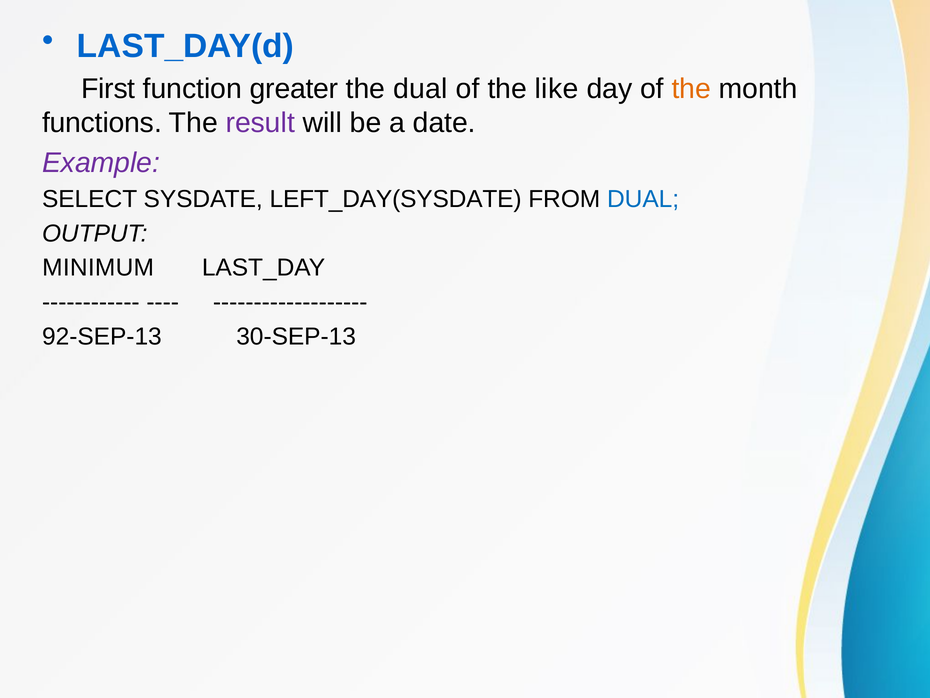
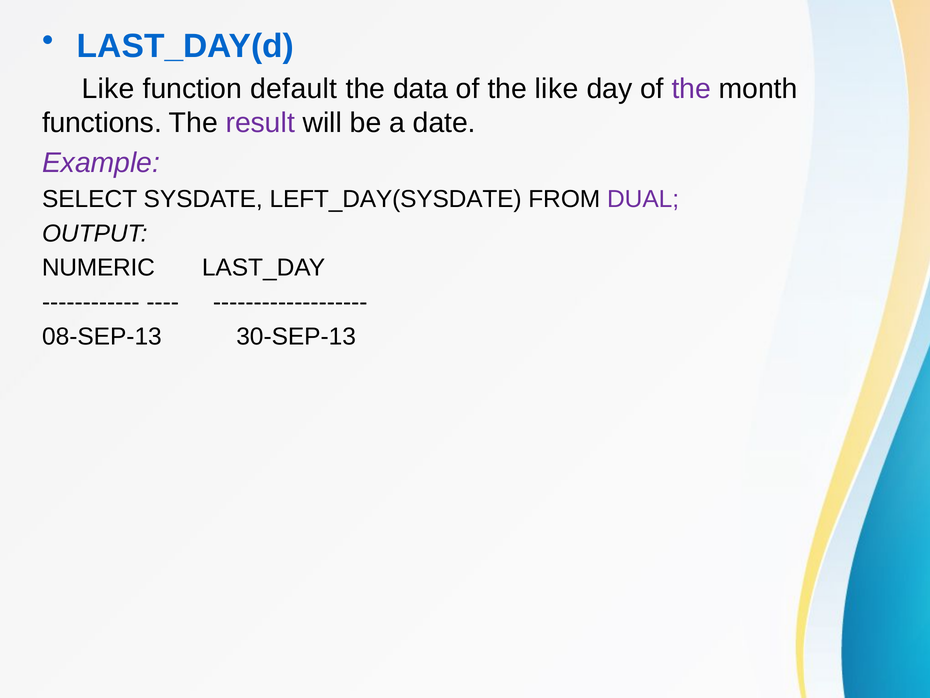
First: First -> Like (108, 89)
greater: greater -> default (294, 89)
the dual: dual -> data (421, 89)
the colour: orange -> purple (691, 89)
DUAL colour: blue -> purple (643, 199)
MINIMUM: MINIMUM -> NUMERIC (98, 268)
92-SEP-13: 92-SEP-13 -> 08-SEP-13 (102, 336)
